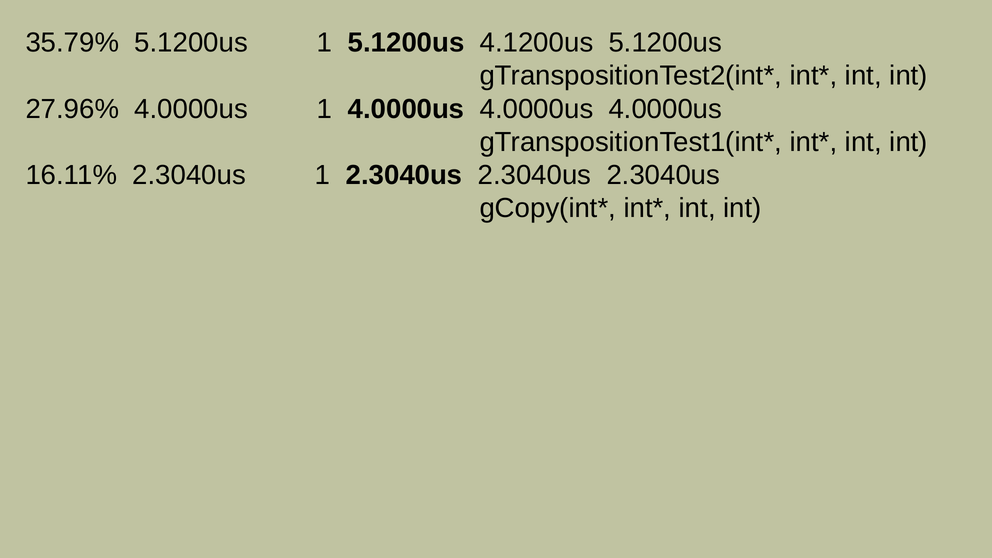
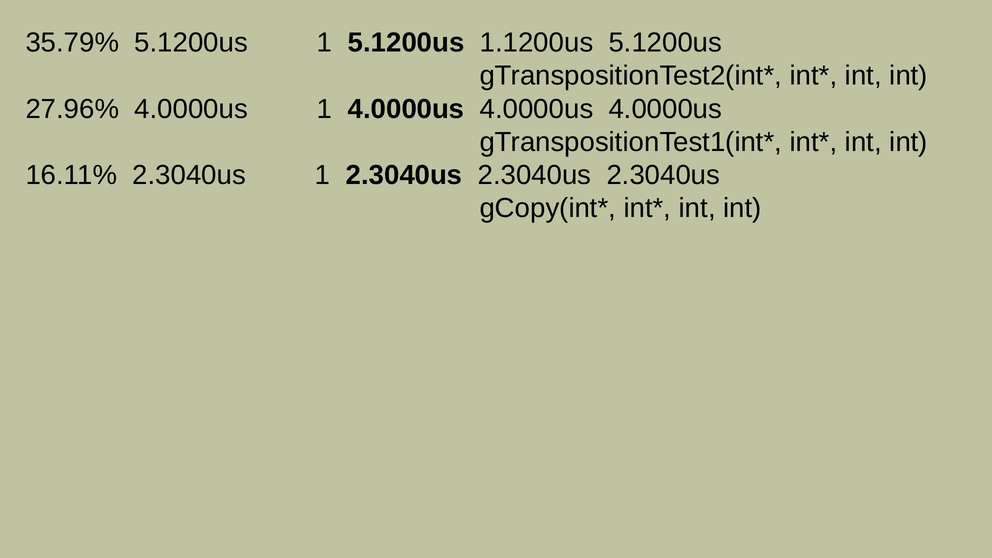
4.1200us: 4.1200us -> 1.1200us (537, 43)
